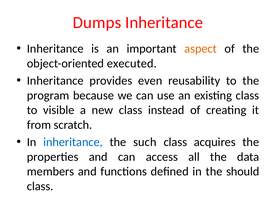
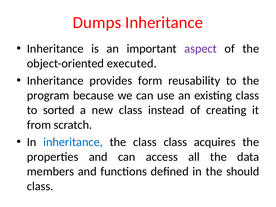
aspect colour: orange -> purple (201, 49)
even: even -> form (150, 81)
visible: visible -> sorted (59, 110)
the such: such -> class (145, 142)
